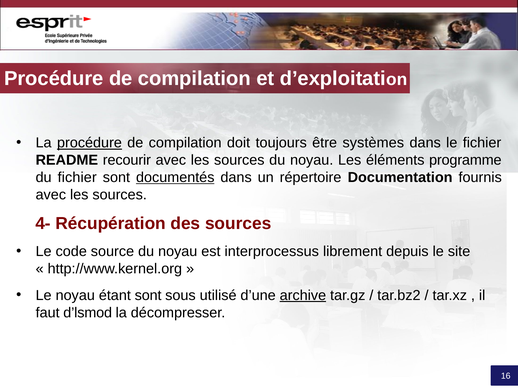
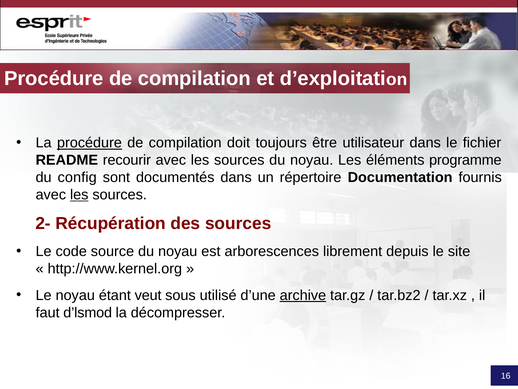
systèmes: systèmes -> utilisateur (373, 143)
du fichier: fichier -> config (77, 177)
documentés underline: present -> none (175, 177)
les underline: none -> present (79, 195)
4-: 4- -> 2- (43, 223)
interprocessus: interprocessus -> arborescences (272, 251)
étant sont: sont -> veut (148, 295)
